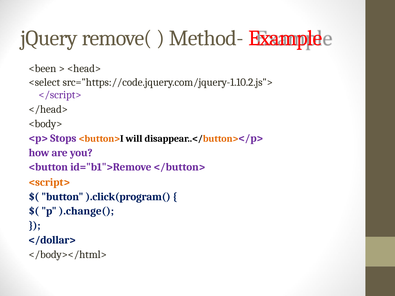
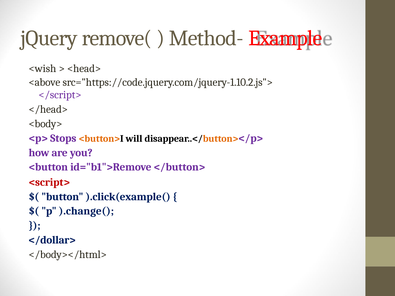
<been: <been -> <wish (42, 68)
<select: <select -> <above (44, 82)
<script> colour: orange -> red (49, 182)
).click(program(: ).click(program( -> ).click(example( (128, 197)
